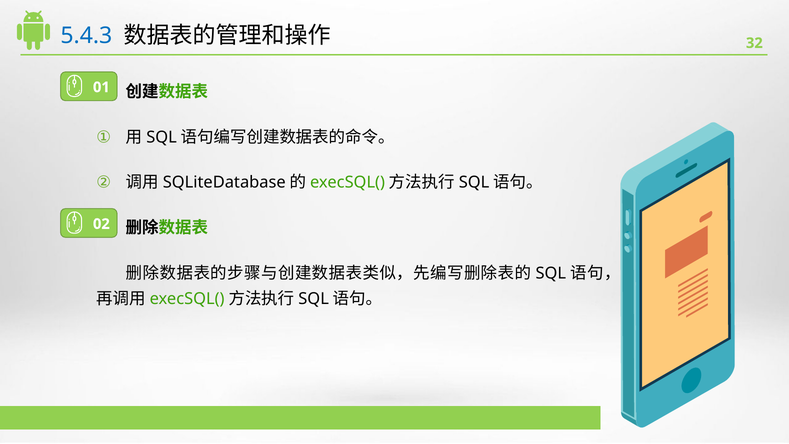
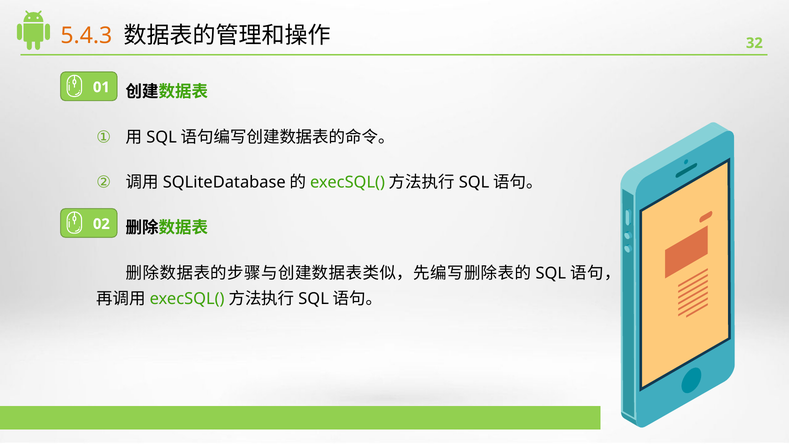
5.4.3 colour: blue -> orange (86, 36)
